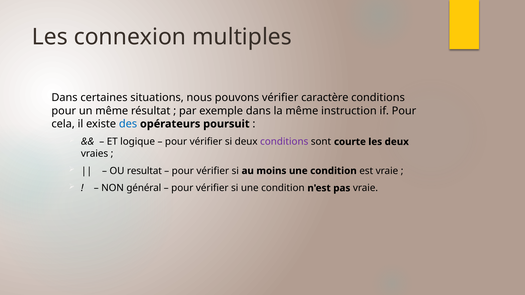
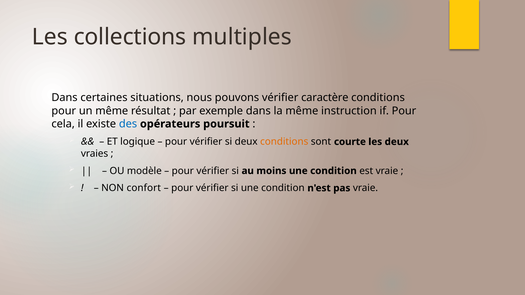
connexion: connexion -> collections (130, 37)
conditions colour: purple -> orange (284, 142)
resultat: resultat -> modèle (144, 171)
général: général -> confort (144, 188)
